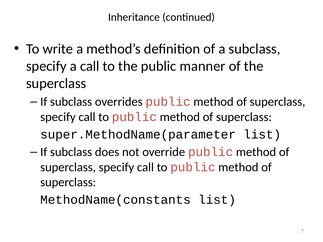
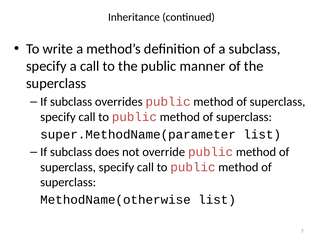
MethodName(constants: MethodName(constants -> MethodName(otherwise (115, 200)
